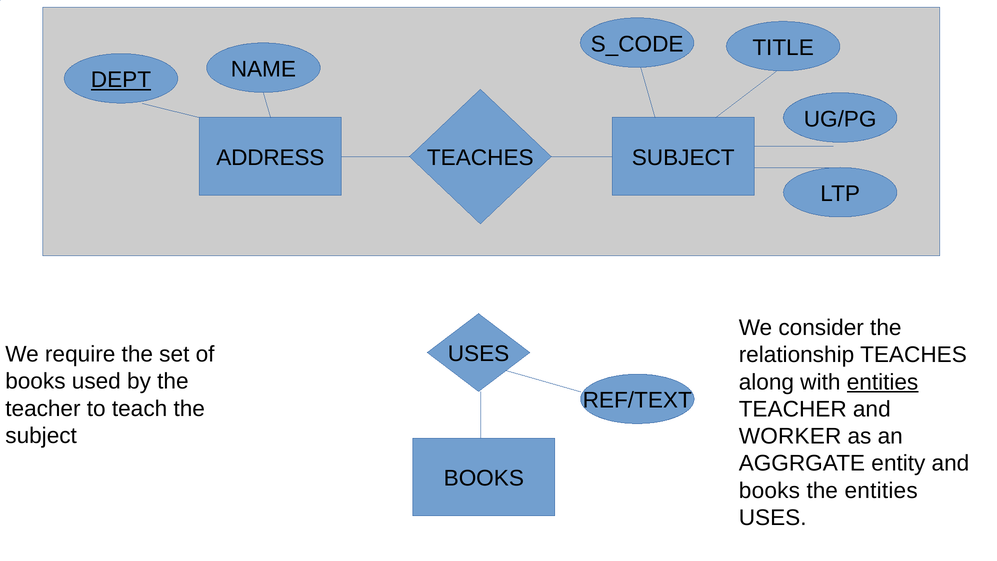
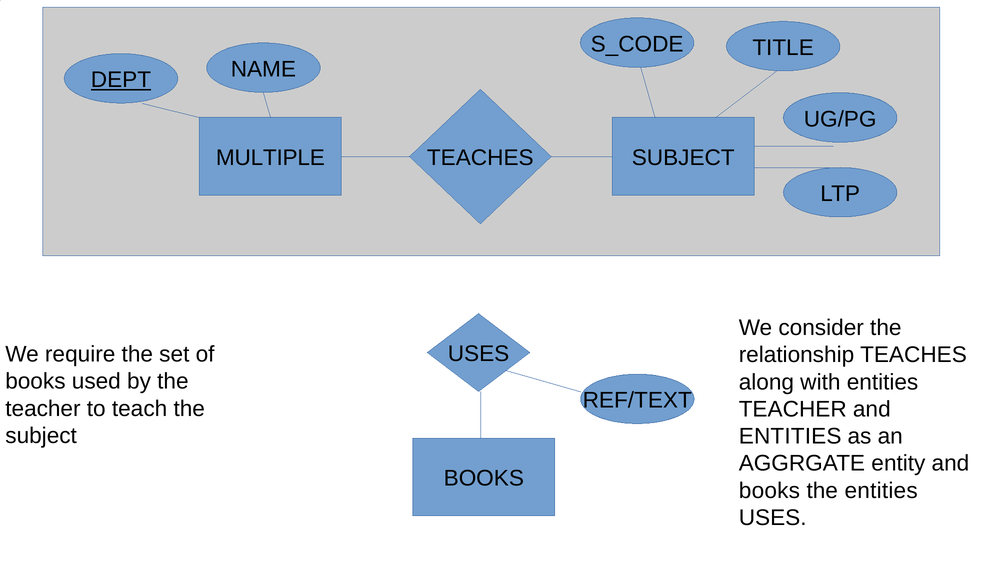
ADDRESS: ADDRESS -> MULTIPLE (270, 158)
entities underline: present -> none (883, 382)
WORKER: WORKER -> ENTITIES (790, 436)
